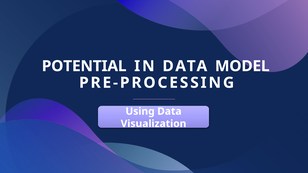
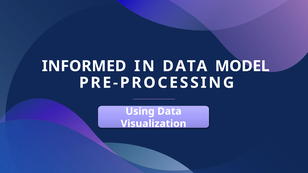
POTENTIAL: POTENTIAL -> INFORMED (84, 66)
